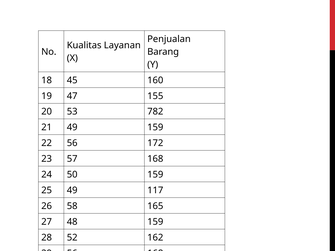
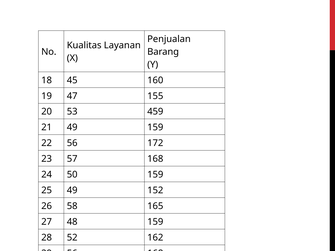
782: 782 -> 459 (155, 112)
117: 117 -> 152 (155, 191)
